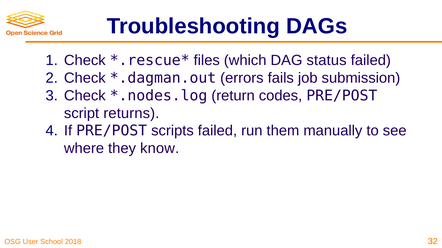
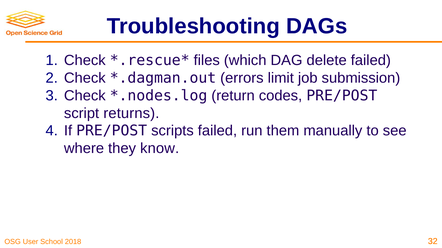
status: status -> delete (327, 60)
fails: fails -> limit (281, 78)
